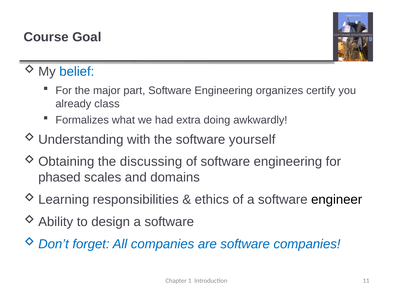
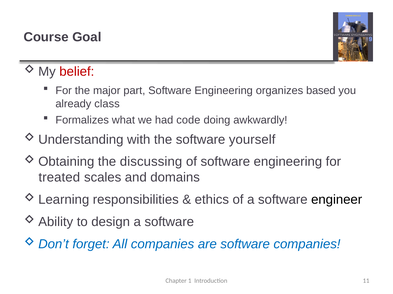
belief colour: blue -> red (77, 72)
certify: certify -> based (321, 91)
extra: extra -> code (188, 120)
phased: phased -> treated (59, 178)
